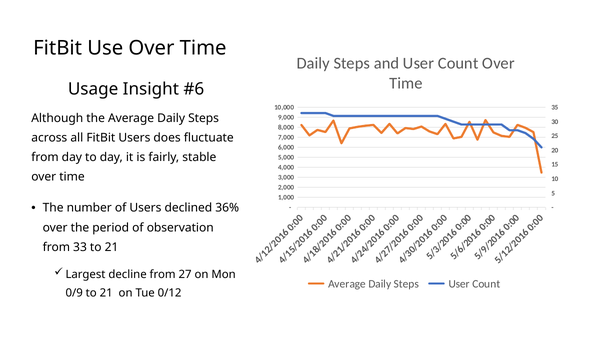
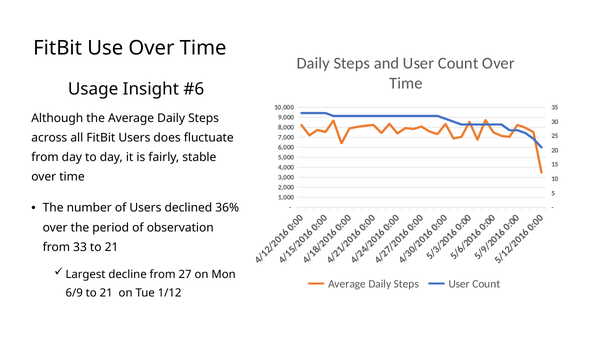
0/9: 0/9 -> 6/9 (74, 293)
0/12: 0/12 -> 1/12 (170, 293)
